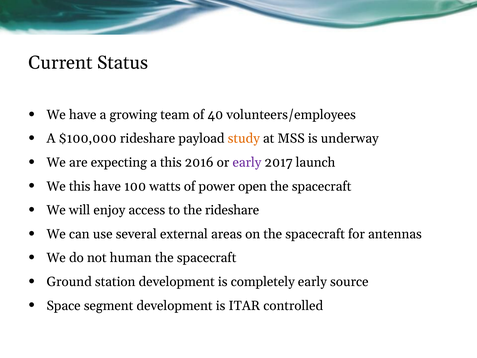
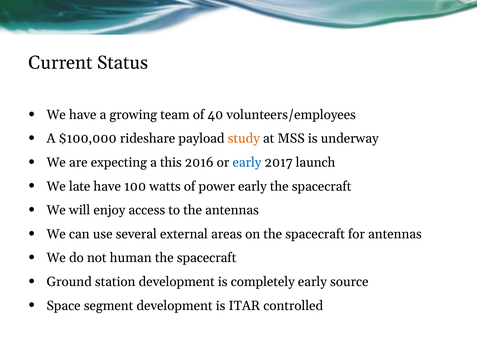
early colour: purple -> blue (247, 162)
We this: this -> late (80, 186)
power open: open -> early (252, 186)
the rideshare: rideshare -> antennas (232, 210)
